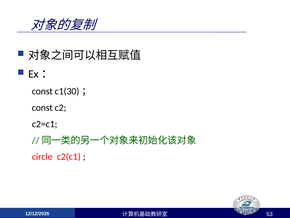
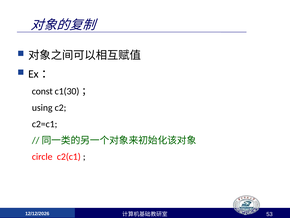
const: const -> using (42, 107)
